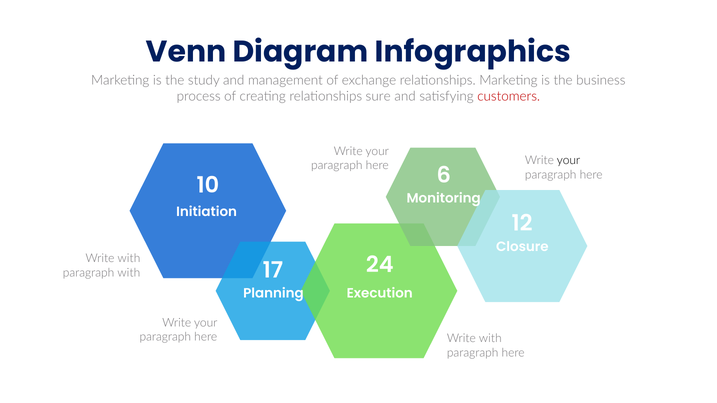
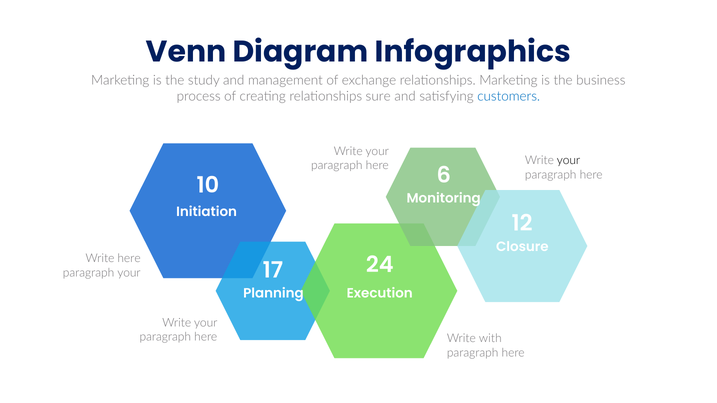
customers colour: red -> blue (509, 97)
with: with -> here (129, 259)
paragraph with: with -> your (129, 273)
